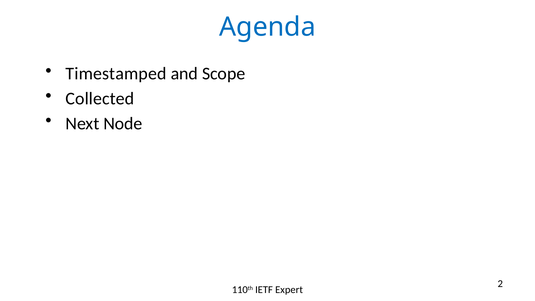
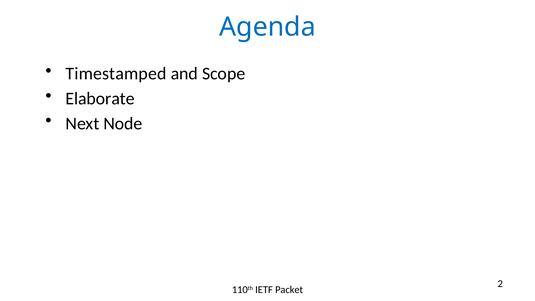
Collected: Collected -> Elaborate (100, 99)
Expert: Expert -> Packet (289, 290)
